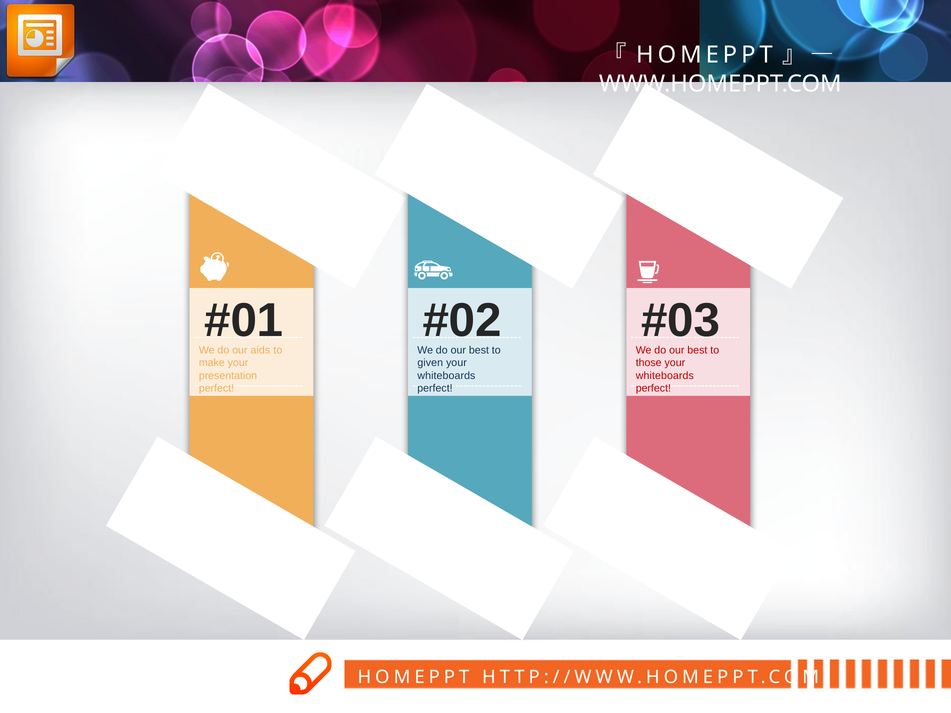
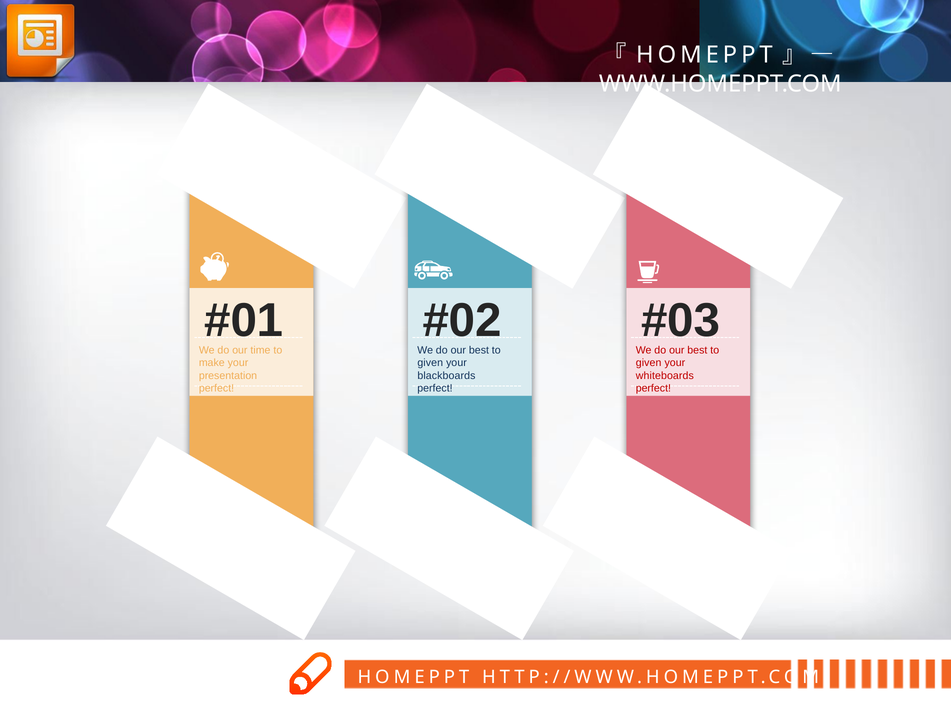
aids: aids -> time (260, 350)
those: those -> given (649, 363)
whiteboards: whiteboards -> blackboards (446, 376)
